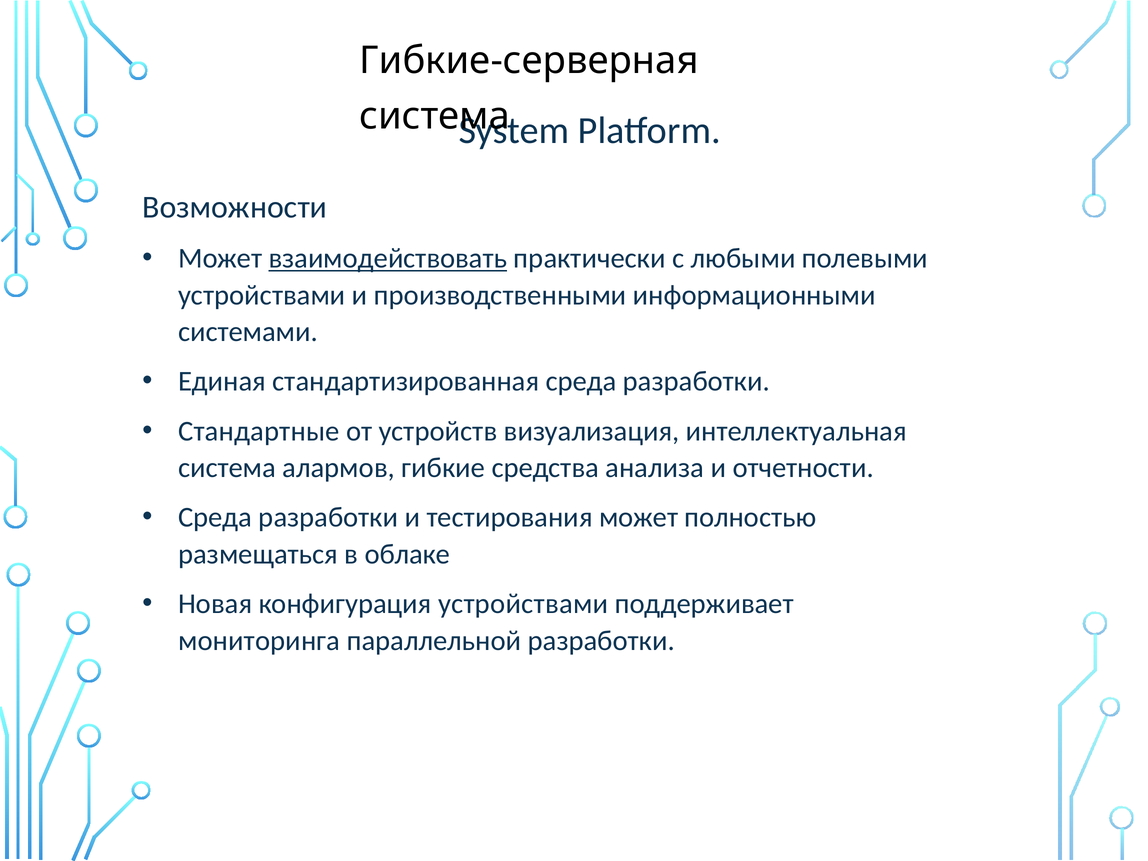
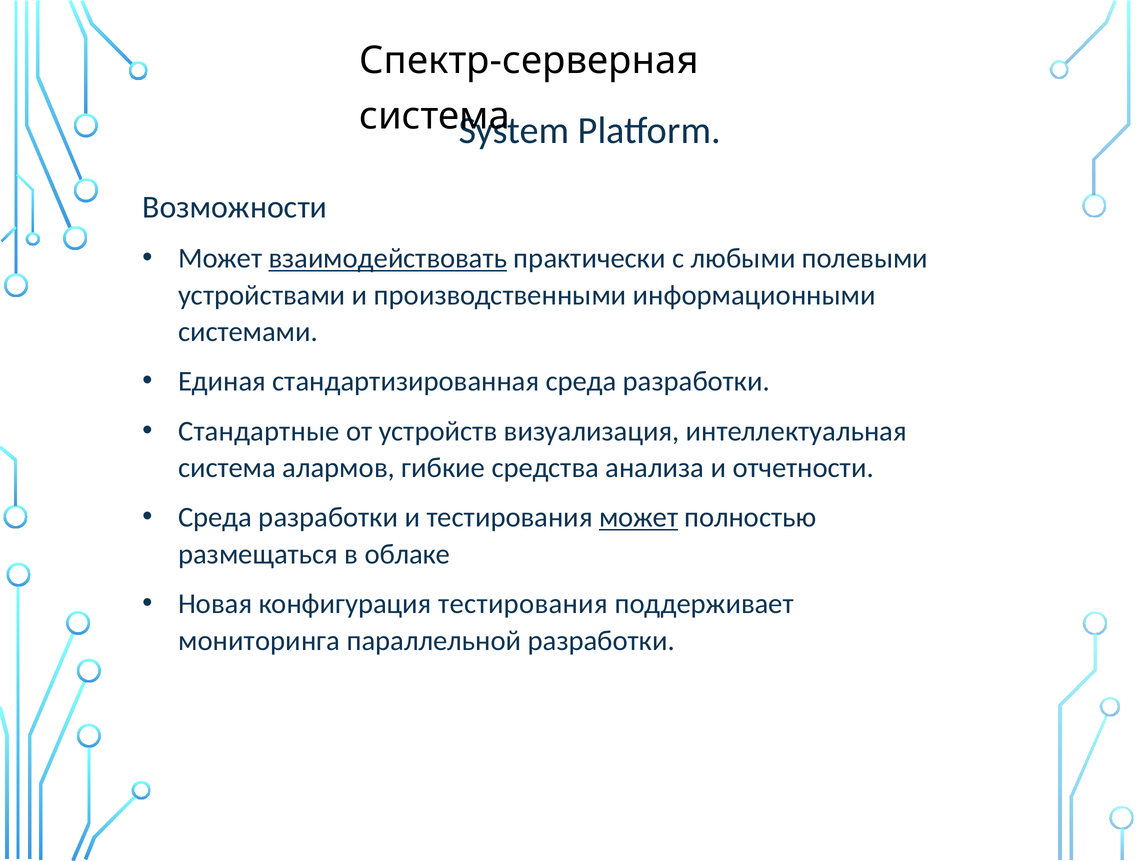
Гибкие-серверная: Гибкие-серверная -> Спектр-серверная (529, 61)
может underline: none -> present (639, 518)
конфигурация устройствами: устройствами -> тестирования (523, 604)
